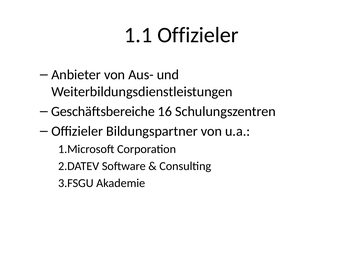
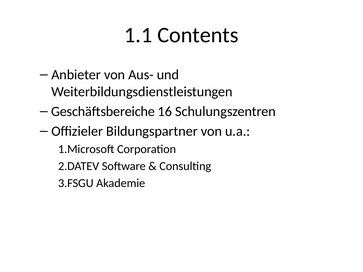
1.1 Offizieler: Offizieler -> Contents (198, 35)
